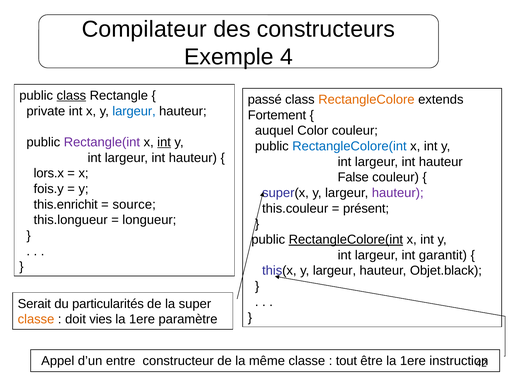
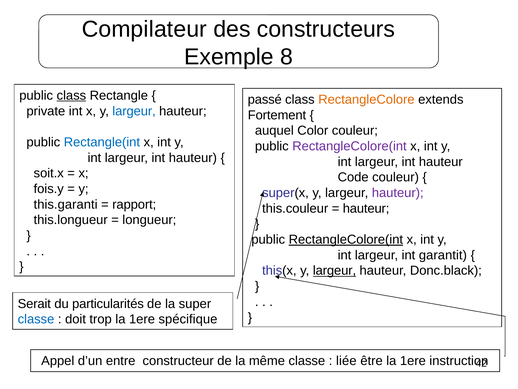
4: 4 -> 8 (287, 57)
Rectangle(int colour: purple -> blue (102, 142)
int underline: present -> none (164, 142)
RectangleColore(int colour: blue -> purple (349, 146)
lors.x: lors.x -> soit.x (49, 173)
False: False -> Code (353, 177)
this.enrichit: this.enrichit -> this.garanti (66, 204)
source: source -> rapport (134, 204)
présent: présent -> hauteur (366, 208)
largeur underline: none -> present (334, 270)
Objet.black: Objet.black -> Donc.black (446, 270)
classe colour: orange -> blue (36, 319)
vies: vies -> trop (101, 319)
paramètre: paramètre -> spécifique (188, 319)
tout: tout -> liée (346, 360)
